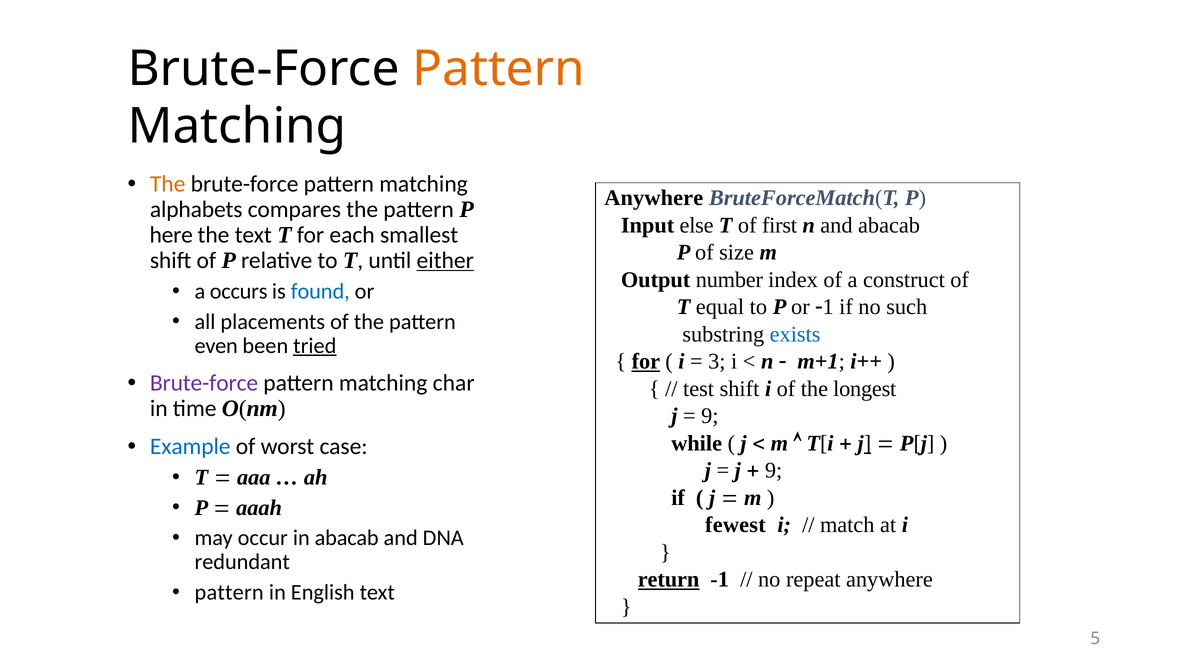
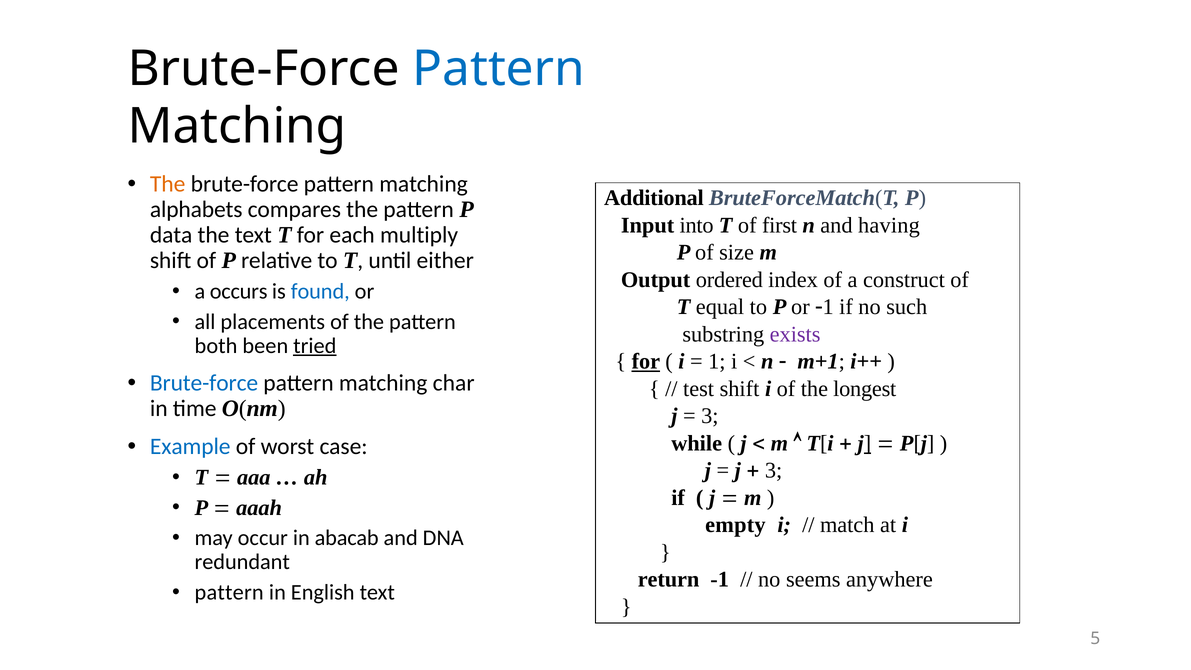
Pattern colour: orange -> blue (499, 69)
Anywhere: Anywhere -> Additional (654, 198)
else: else -> into (697, 225)
and abacab: abacab -> having (889, 225)
here: here -> data (171, 235)
smallest: smallest -> multiply (419, 235)
either underline: present -> none (445, 260)
number: number -> ordered (729, 280)
exists colour: blue -> purple (795, 334)
even: even -> both (216, 346)
3: 3 -> 1 (717, 361)
Brute-force colour: purple -> blue (204, 383)
9: 9 -> 3 (710, 416)
9: 9 -> 3 (774, 470)
fewest: fewest -> empty (735, 525)
return underline: present -> none (669, 579)
repeat: repeat -> seems (813, 579)
